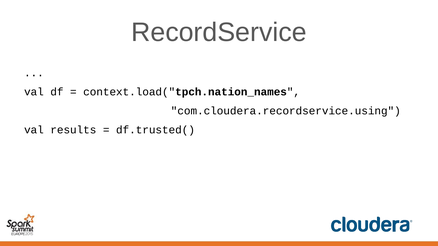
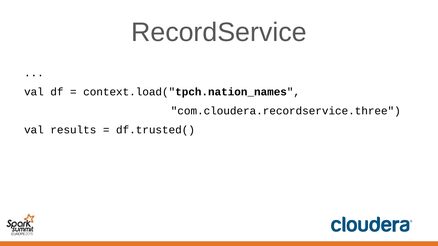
com.cloudera.recordservice.using: com.cloudera.recordservice.using -> com.cloudera.recordservice.three (286, 111)
